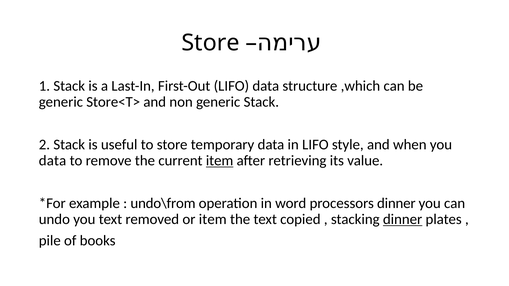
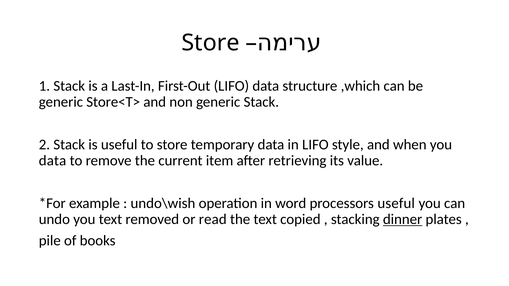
item underline: present -> none (220, 161)
undo\from: undo\from -> undo\wish (163, 203)
processors dinner: dinner -> useful (396, 203)
or item: item -> read (213, 220)
